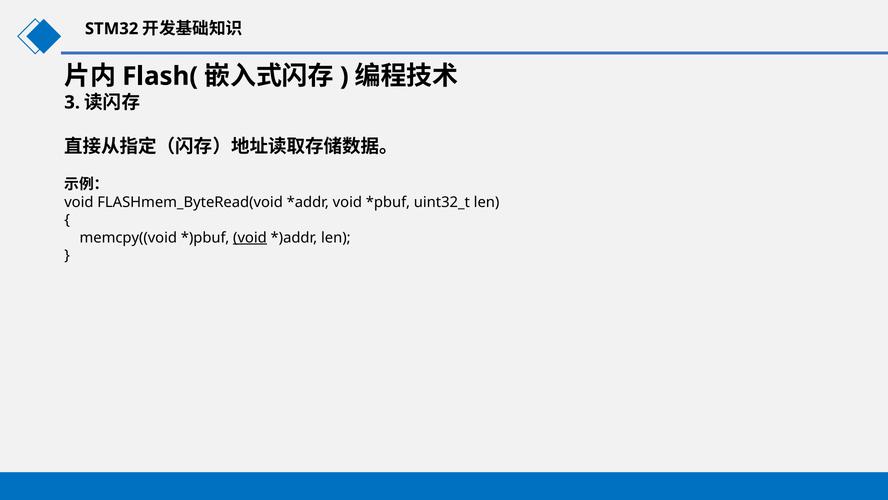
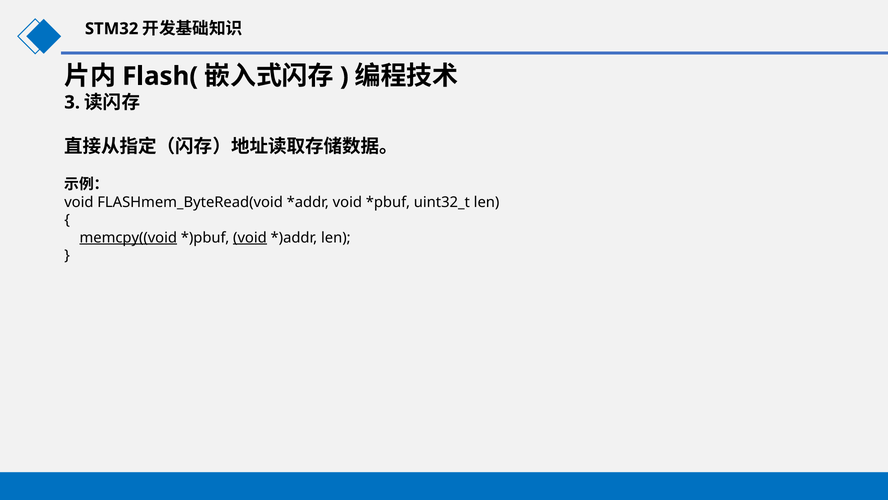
memcpy((void underline: none -> present (128, 237)
